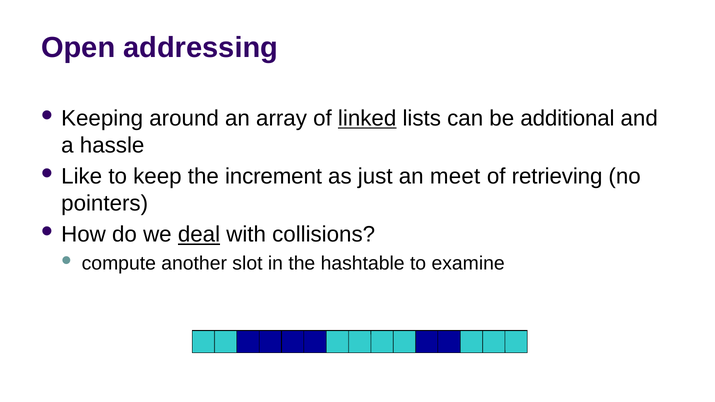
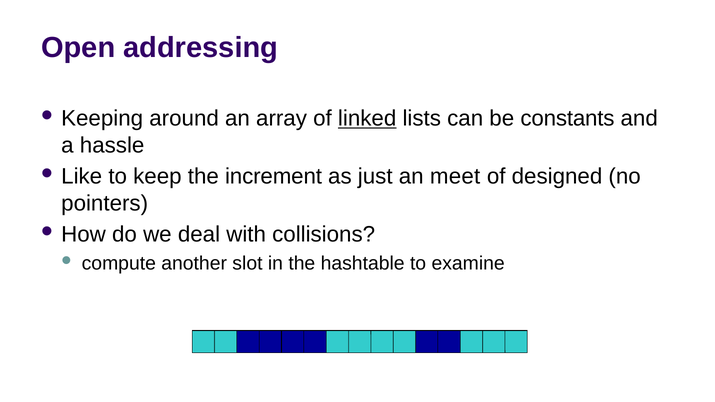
additional: additional -> constants (567, 118)
retrieving: retrieving -> designed (557, 177)
deal underline: present -> none (199, 235)
